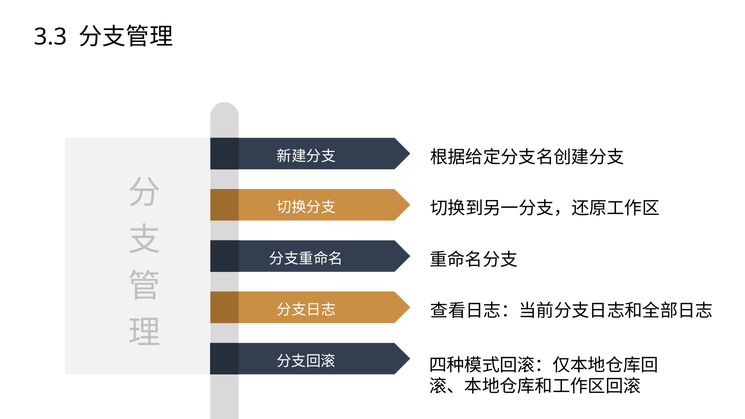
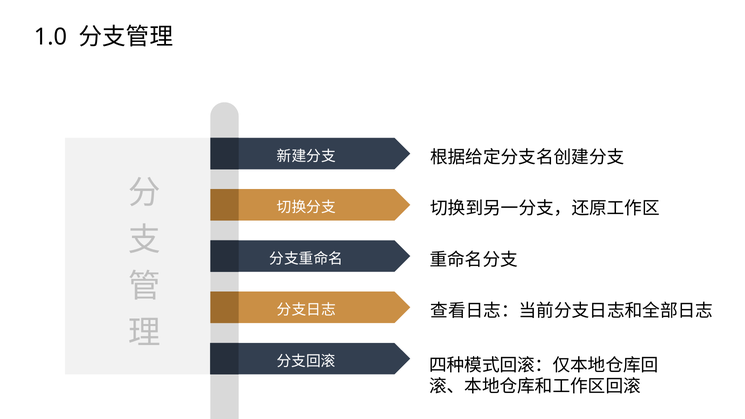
3.3: 3.3 -> 1.0 (50, 37)
